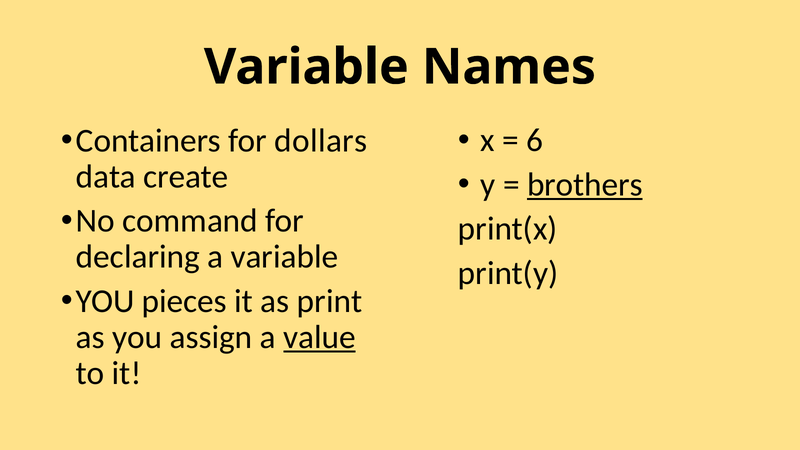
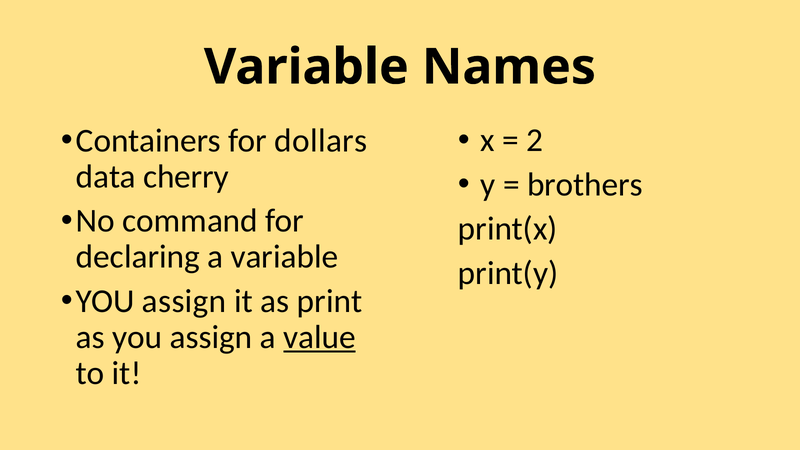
6: 6 -> 2 (535, 140)
create: create -> cherry (186, 177)
brothers underline: present -> none (585, 185)
pieces: pieces -> assign (184, 301)
